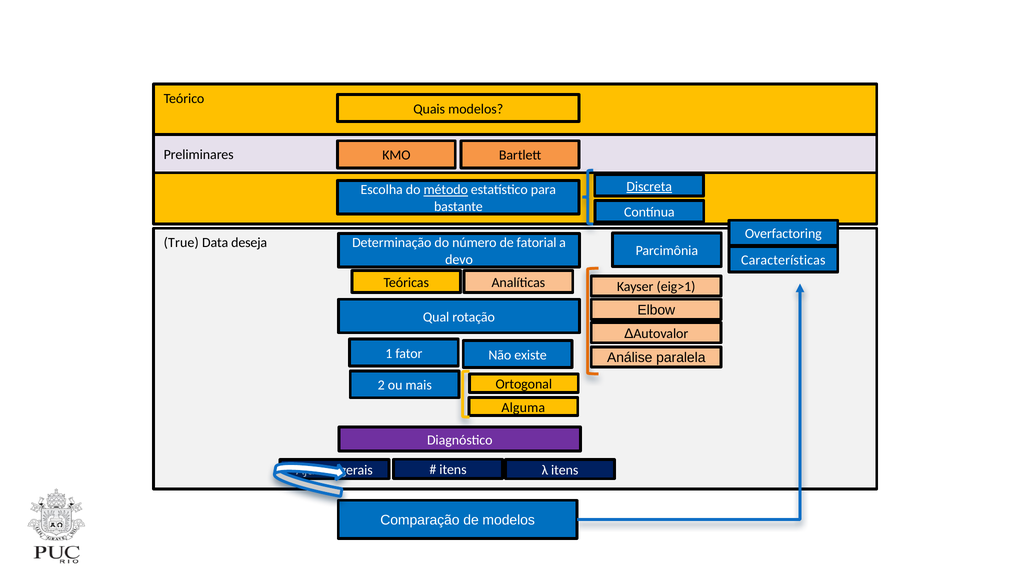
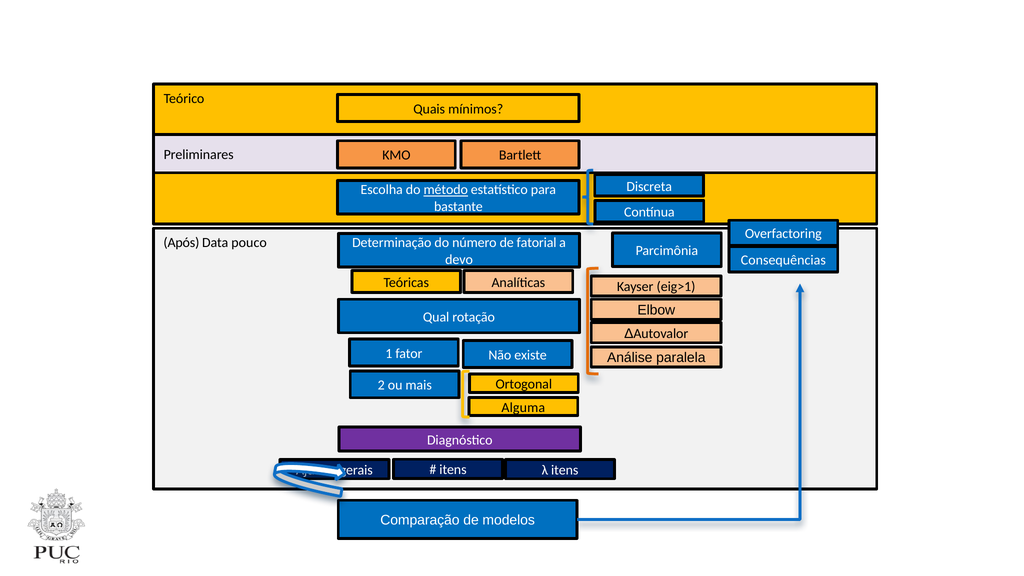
Quais modelos: modelos -> mínimos (476, 109)
Discreta underline: present -> none (649, 186)
True: True -> Após (181, 243)
deseja: deseja -> pouco (249, 243)
Características: Características -> Consequências (783, 260)
